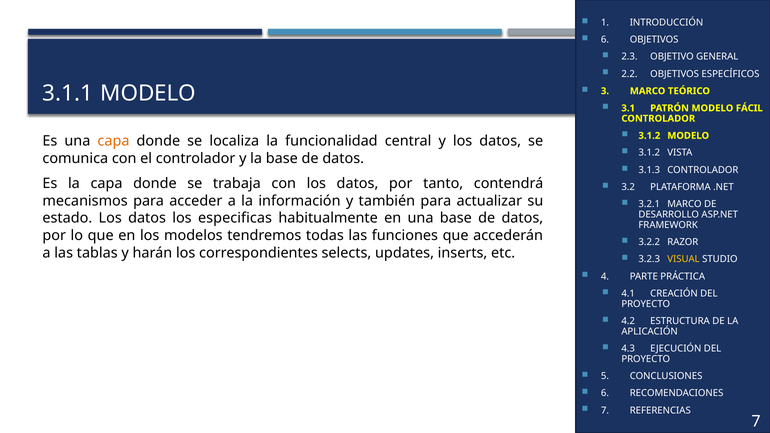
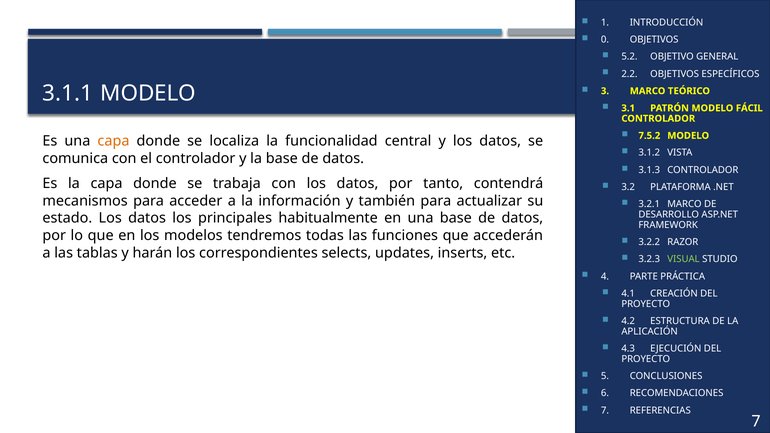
6: 6 -> 0 (605, 40)
2.3: 2.3 -> 5.2 (629, 57)
3.1.2: 3.1.2 -> 7.5.2 (649, 136)
especificas: especificas -> principales (235, 218)
VISUAL colour: yellow -> light green (683, 259)
